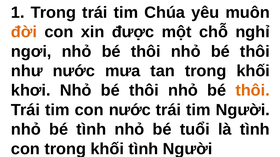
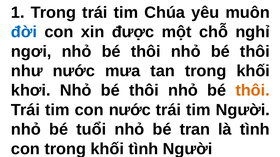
đời colour: orange -> blue (24, 32)
bé tình: tình -> tuổi (91, 130)
tuổi: tuổi -> tran (195, 130)
